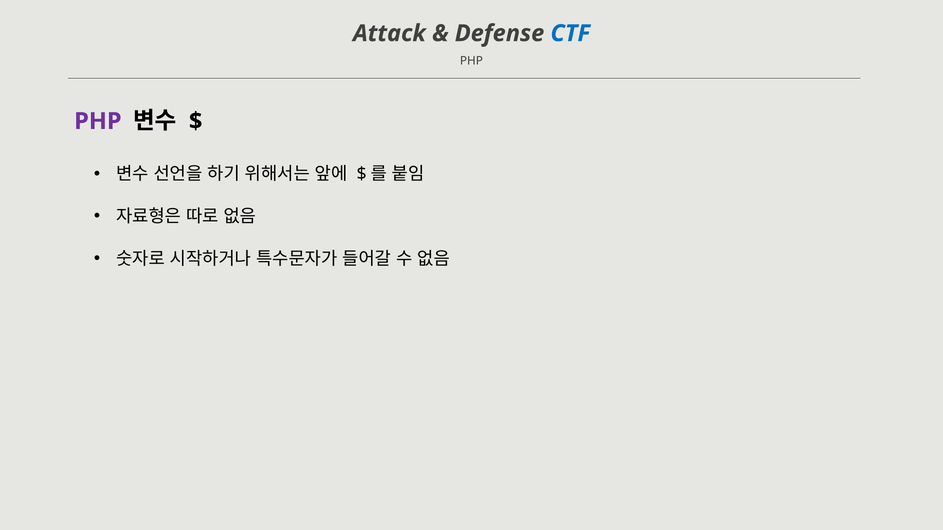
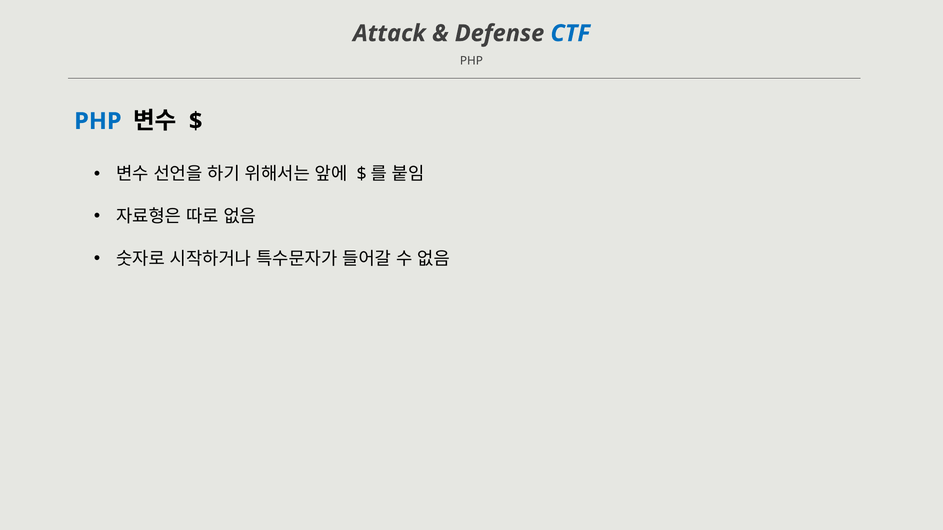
PHP colour: purple -> blue (98, 121)
